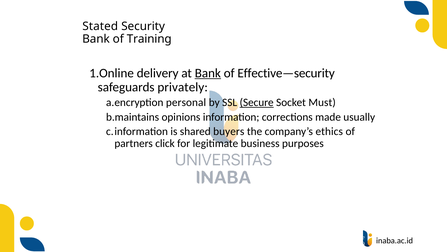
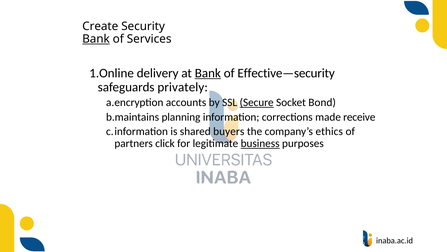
Stated: Stated -> Create (100, 26)
Bank underline: none -> present (96, 39)
Training: Training -> Services (149, 39)
personal: personal -> accounts (186, 102)
Must: Must -> Bond (322, 102)
opinions: opinions -> planning (181, 117)
usually: usually -> receive (359, 117)
business underline: none -> present (260, 143)
